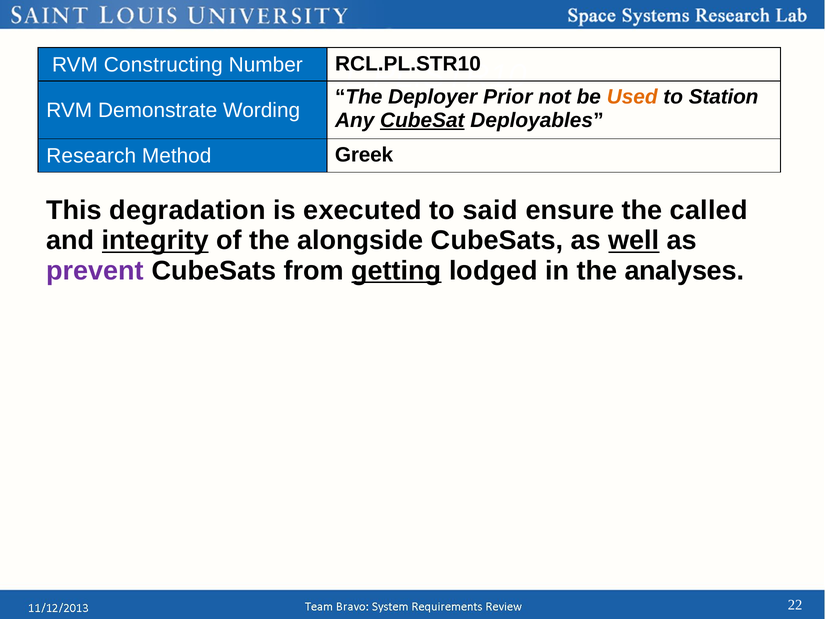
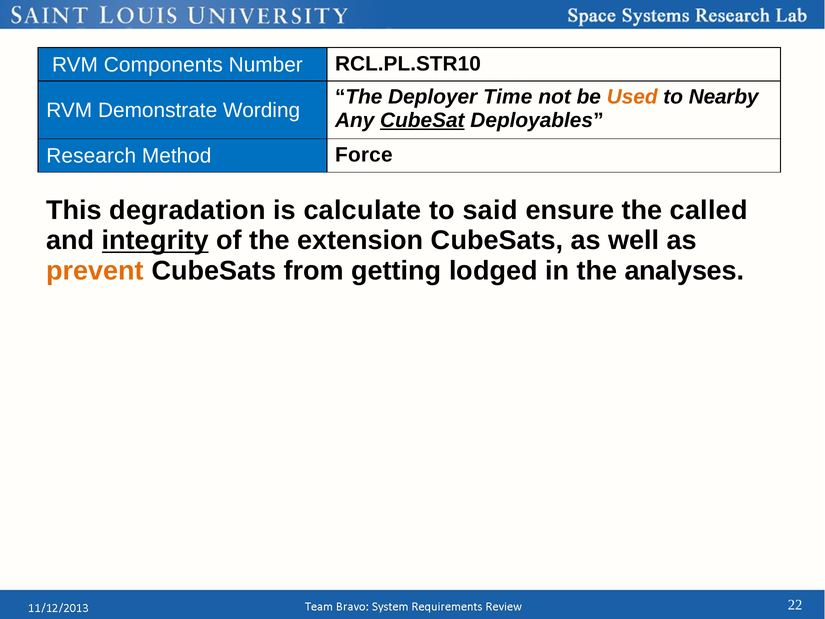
Constructing: Constructing -> Components (163, 65)
Prior: Prior -> Time (508, 97)
Station: Station -> Nearby (724, 97)
Greek: Greek -> Force (364, 155)
executed: executed -> calculate (362, 210)
alongside: alongside -> extension (360, 241)
well underline: present -> none (634, 241)
prevent colour: purple -> orange (95, 271)
getting underline: present -> none (396, 271)
